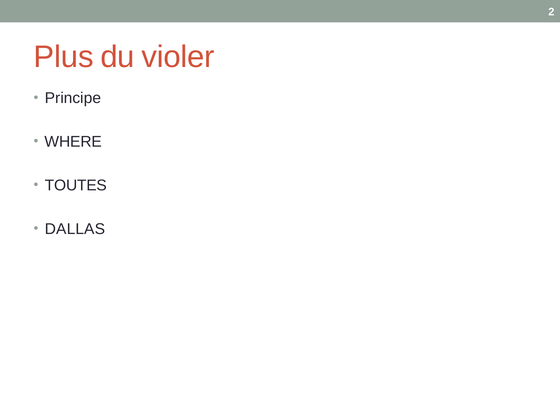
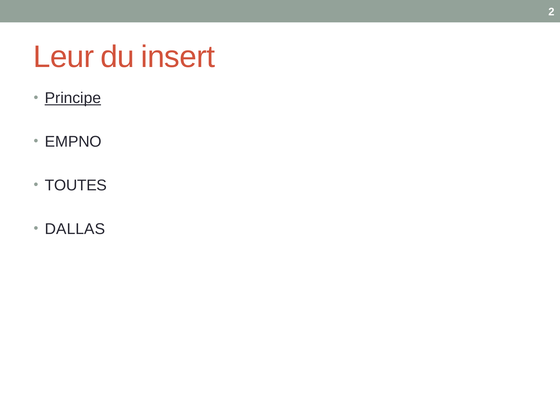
Plus: Plus -> Leur (64, 57)
violer: violer -> insert (178, 57)
Principe underline: none -> present (73, 98)
WHERE: WHERE -> EMPNO (73, 142)
